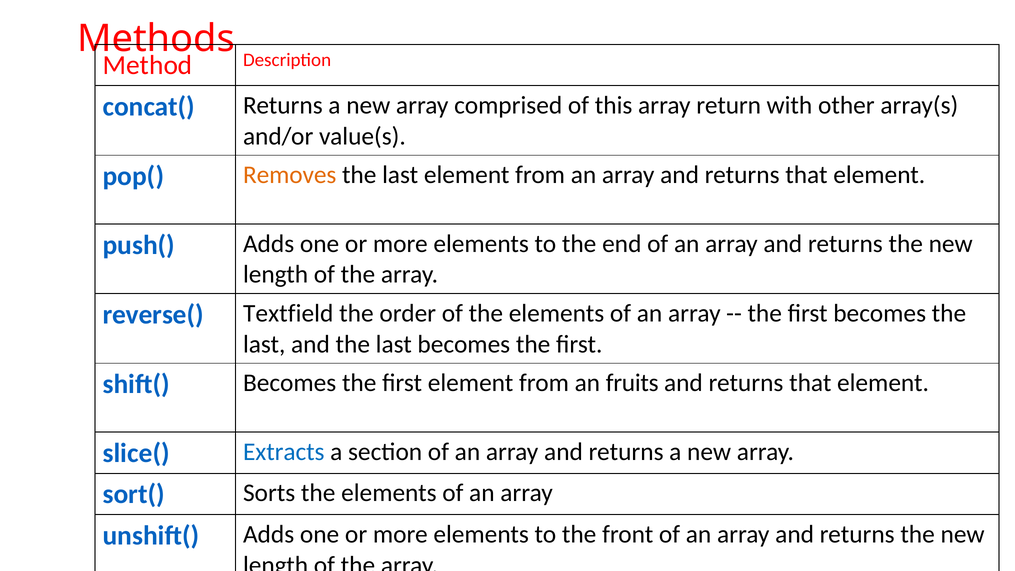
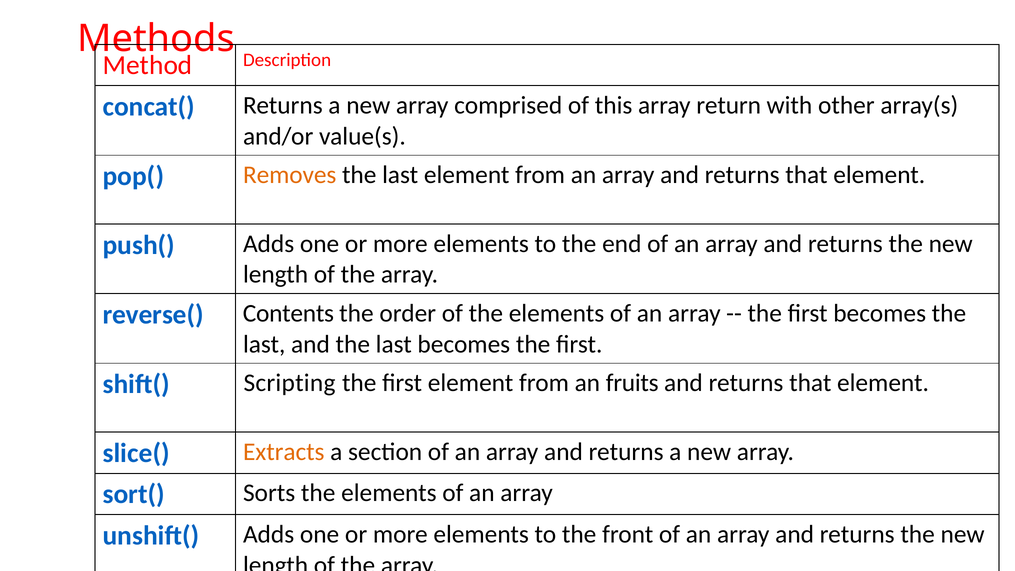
Textfield: Textfield -> Contents (288, 313)
shift( Becomes: Becomes -> Scripting (289, 383)
Extracts colour: blue -> orange (284, 452)
